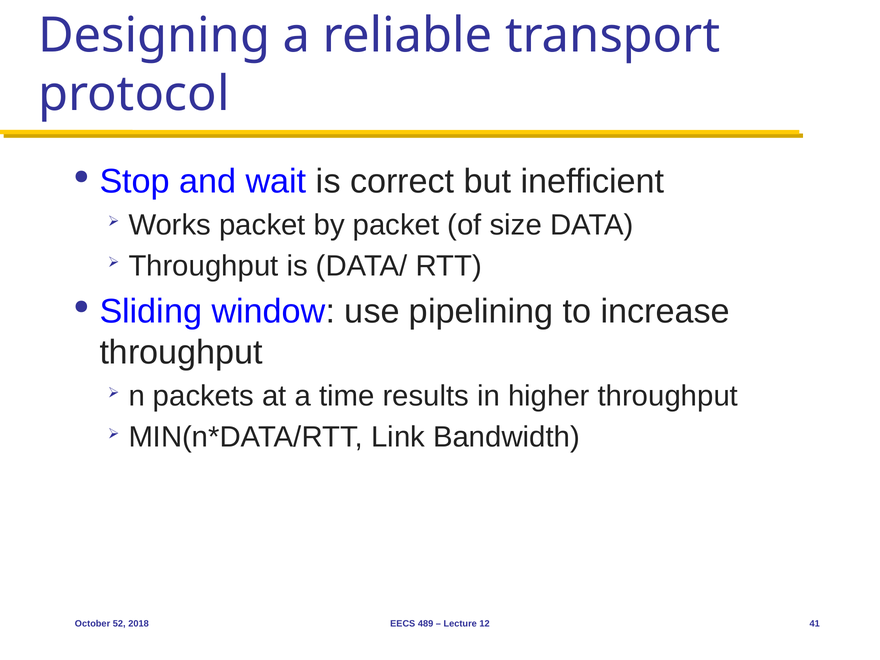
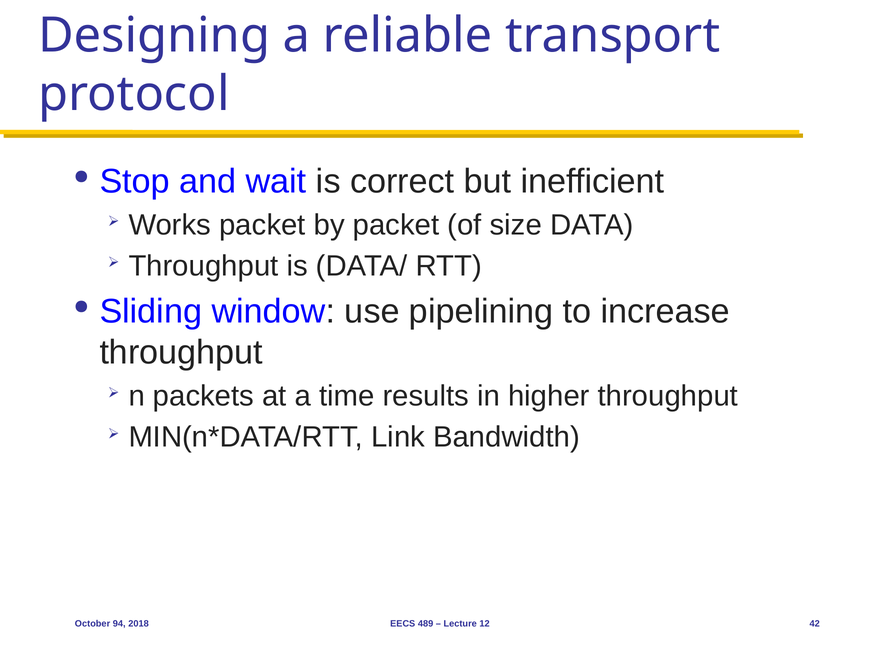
52: 52 -> 94 (119, 624)
41: 41 -> 42 (815, 624)
